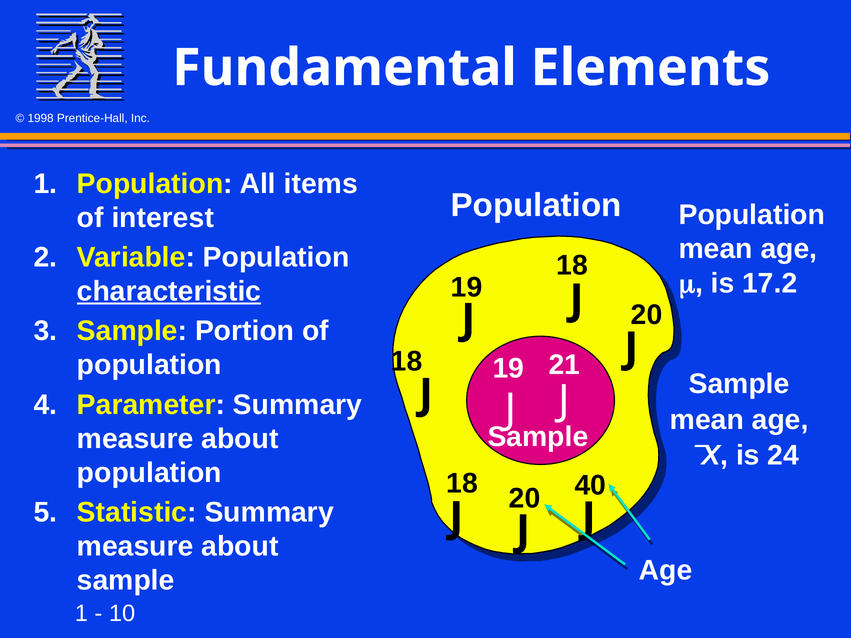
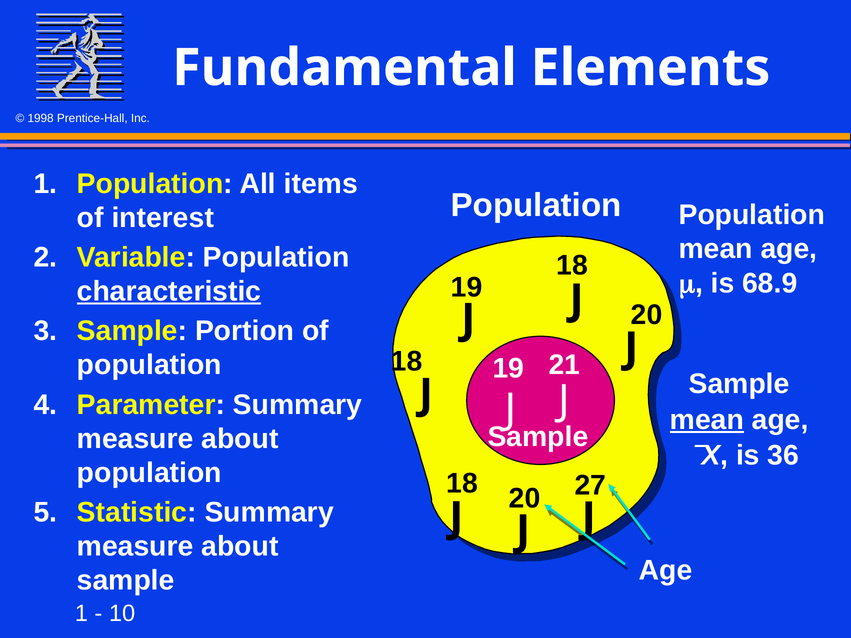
17.2: 17.2 -> 68.9 (770, 283)
mean underline: none -> present (707, 420)
24: 24 -> 36 (783, 456)
40: 40 -> 27 (590, 486)
